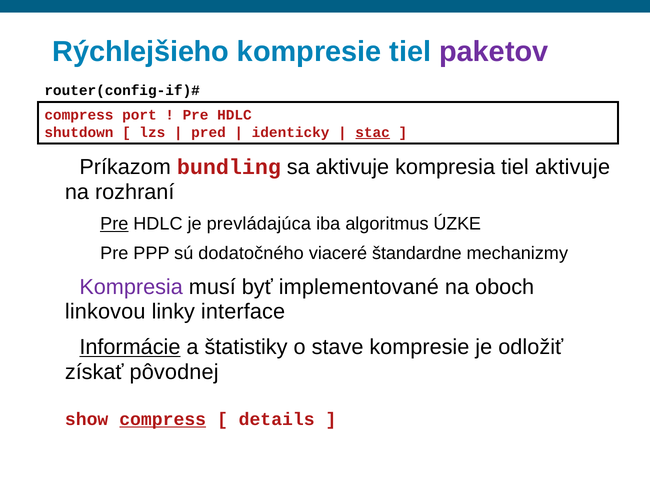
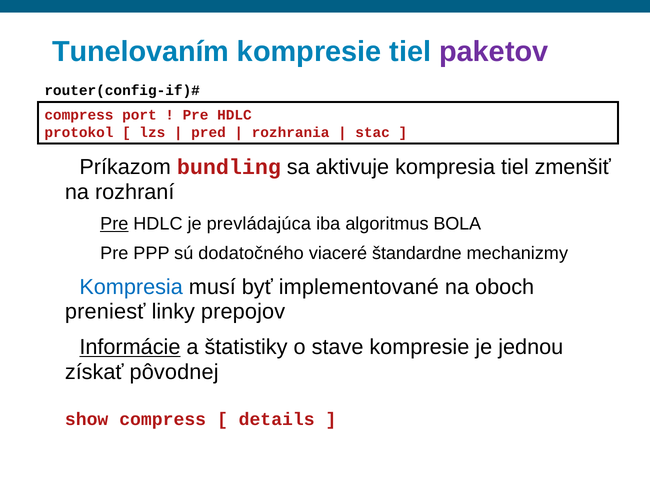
Rýchlejšieho: Rýchlejšieho -> Tunelovaním (141, 52)
shutdown: shutdown -> protokol (79, 132)
identicky: identicky -> rozhrania (291, 132)
stac underline: present -> none (373, 132)
tiel aktivuje: aktivuje -> zmenšiť (573, 167)
ÚZKE: ÚZKE -> BOLA (457, 223)
Kompresia colour: purple -> blue (131, 287)
linkovou: linkovou -> preniesť (105, 311)
interface: interface -> prepojov (243, 311)
odložiť: odložiť -> jednou (531, 347)
compress underline: present -> none (163, 419)
